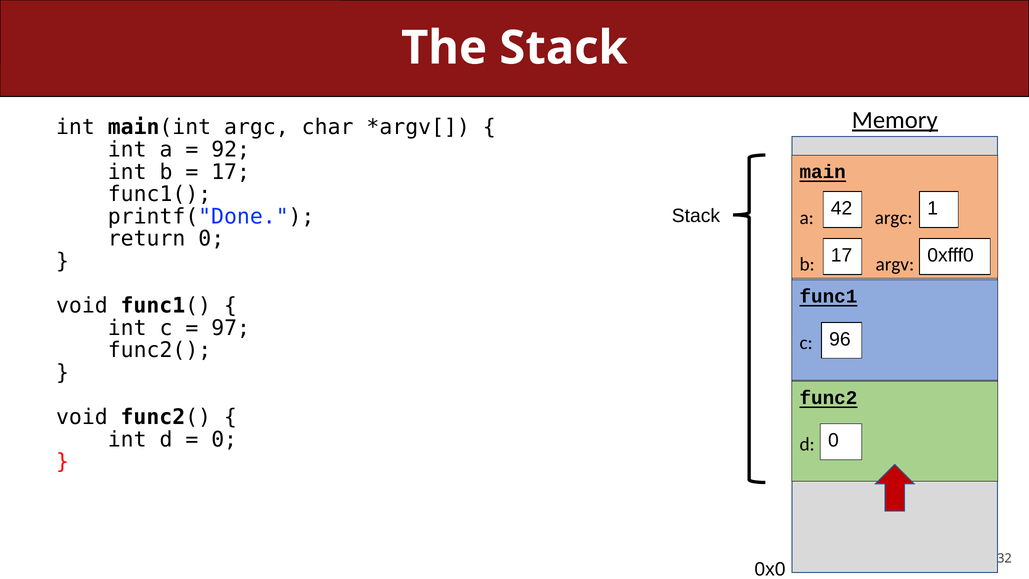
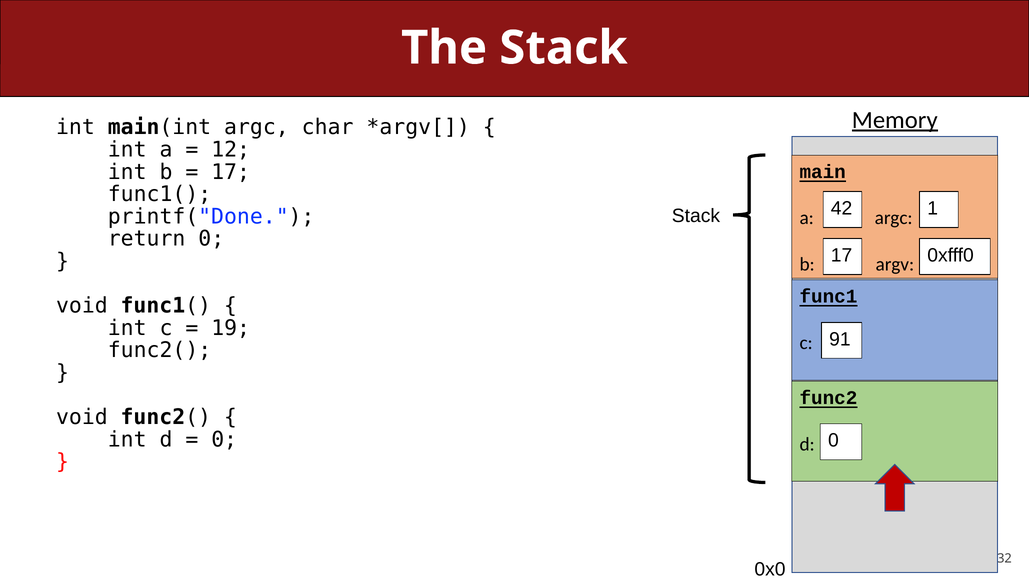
92: 92 -> 12 (231, 150)
97: 97 -> 19 (231, 328)
96: 96 -> 91 (840, 339)
